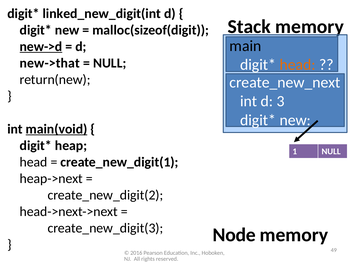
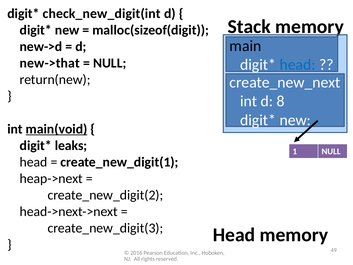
linked_new_digit(int: linked_new_digit(int -> check_new_digit(int (102, 13)
new->d underline: present -> none (41, 46)
head colour: orange -> blue (298, 65)
3: 3 -> 8 (281, 101)
heap: heap -> leaks (71, 145)
Node: Node -> Head (234, 235)
